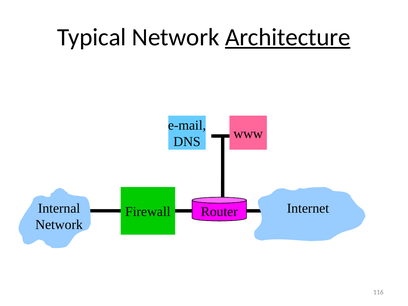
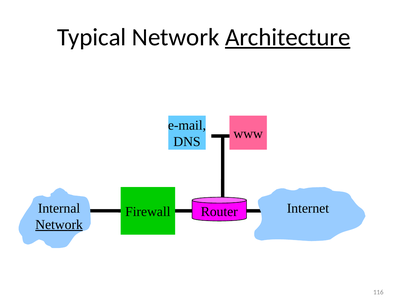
Network underline: none -> present (59, 225)
